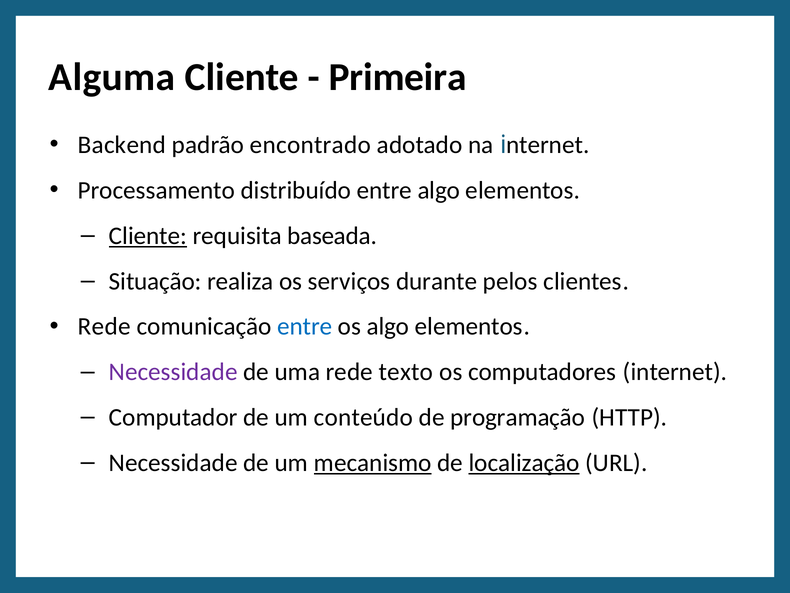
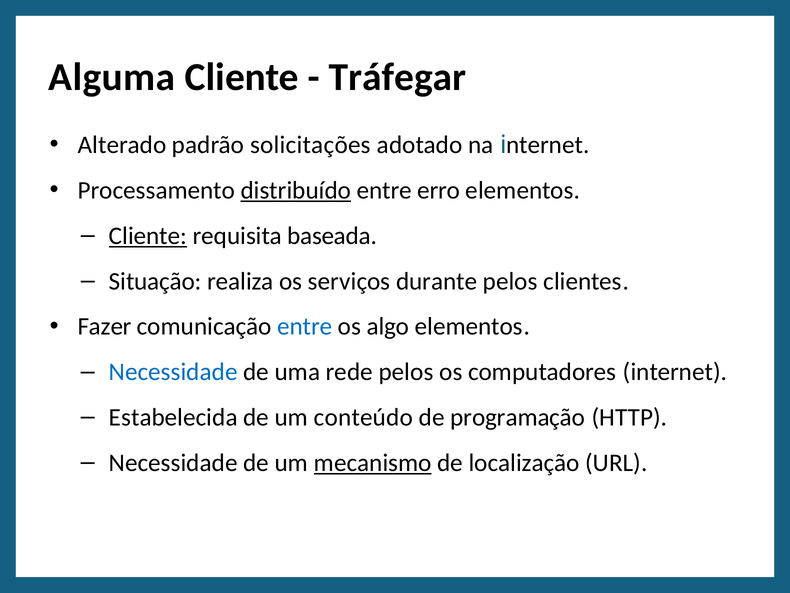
Primeira: Primeira -> Tráfegar (397, 77)
Backend: Backend -> Alterado (122, 145)
encontrado: encontrado -> solicitações (310, 145)
distribuído underline: none -> present (296, 190)
entre algo: algo -> erro (439, 190)
Rede: Rede -> Fazer (105, 326)
Necessidade colour: purple -> blue (173, 372)
rede texto: texto -> pelos (406, 372)
Computador: Computador -> Estabelecida (173, 417)
localização underline: present -> none (524, 462)
